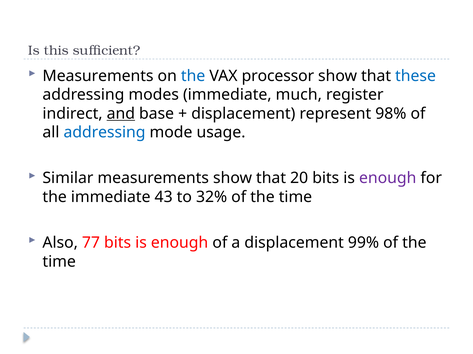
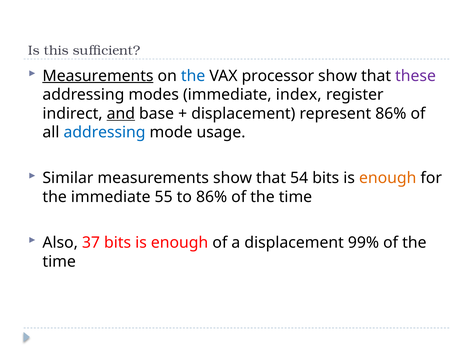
Measurements underline: none -> present (98, 76)
these colour: blue -> purple (416, 76)
much: much -> index (299, 95)
represent 98%: 98% -> 86% (391, 114)
20: 20 -> 54 (299, 178)
enough colour: purple -> orange (388, 178)
43: 43 -> 55 (164, 197)
to 32%: 32% -> 86% (212, 197)
77: 77 -> 37 (91, 243)
